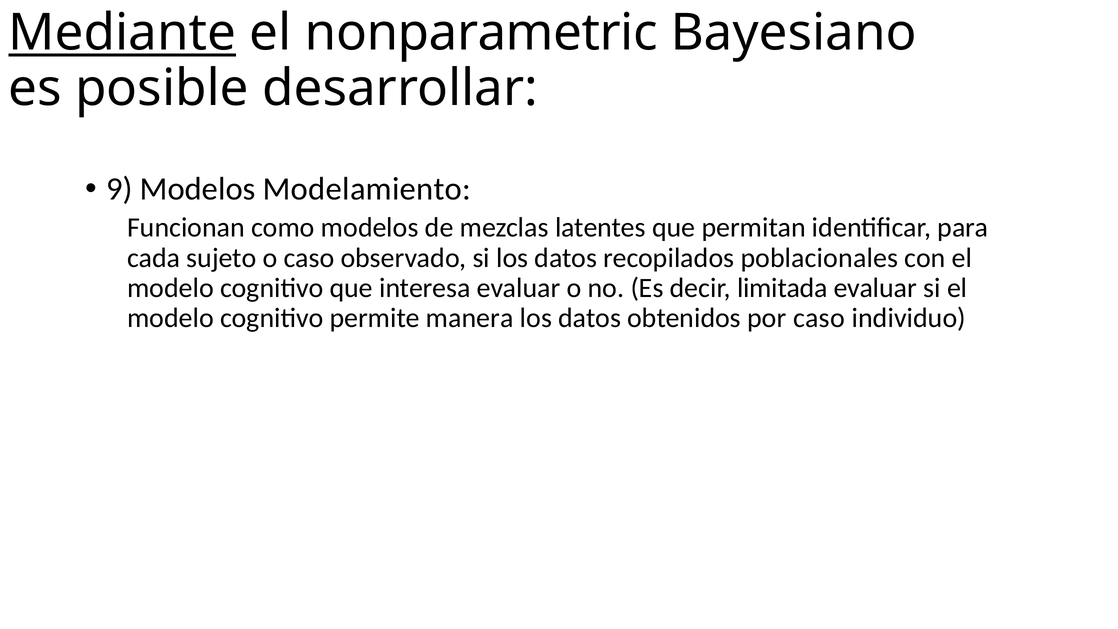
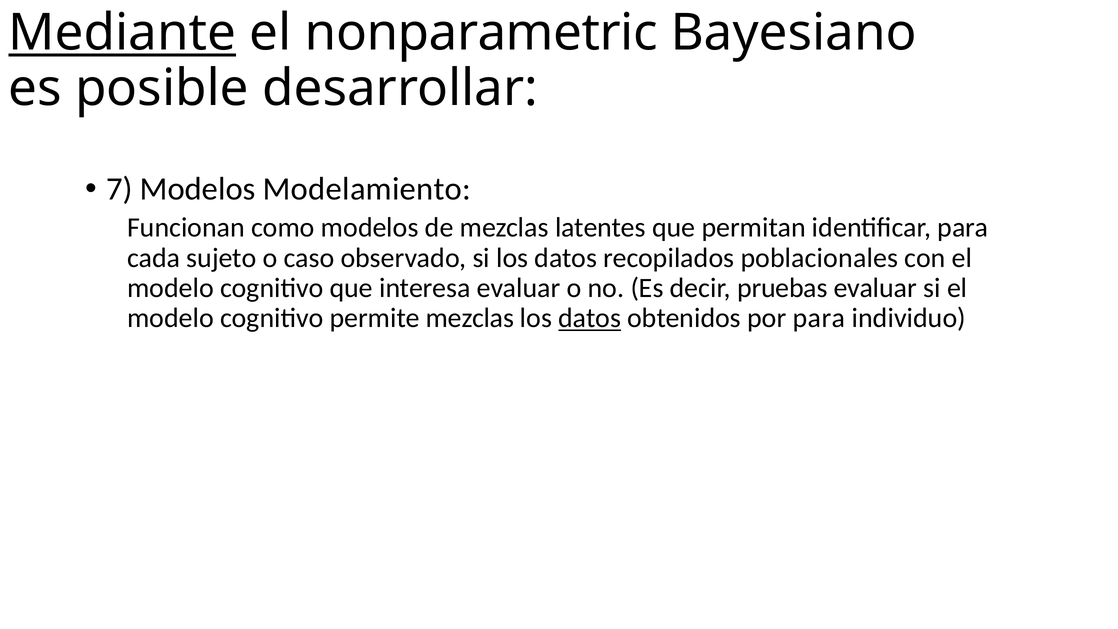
9: 9 -> 7 (119, 189)
limitada: limitada -> pruebas (782, 288)
permite manera: manera -> mezclas (470, 318)
datos underline: none -> present (590, 318)
por caso: caso -> para (819, 318)
